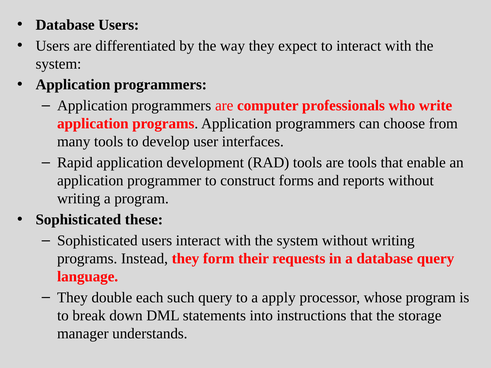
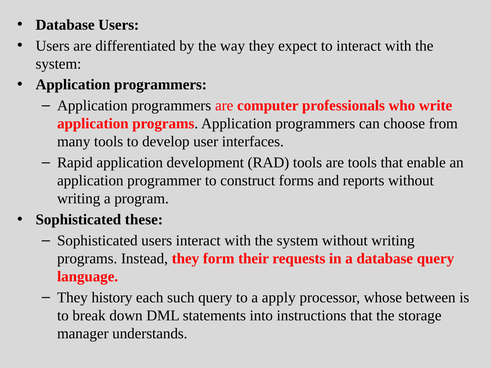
double: double -> history (112, 298)
whose program: program -> between (431, 298)
